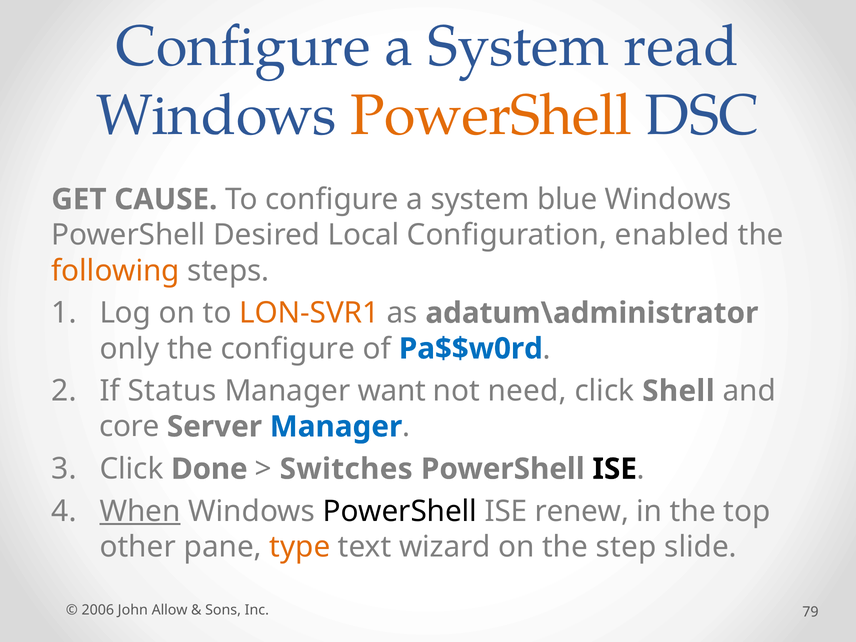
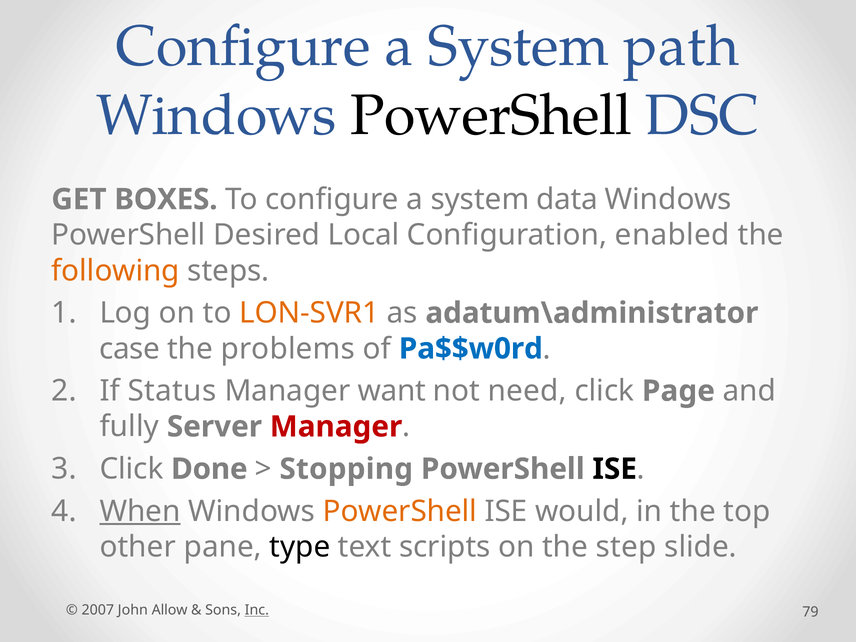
read: read -> path (681, 46)
PowerShell colour: orange -> black (491, 115)
CAUSE: CAUSE -> BOXES (166, 199)
blue: blue -> data (567, 199)
only: only -> case (130, 349)
the configure: configure -> problems (288, 349)
Shell: Shell -> Page (678, 391)
core: core -> fully (129, 427)
Manager colour: blue -> red (336, 427)
Switches: Switches -> Stopping (346, 469)
PowerShell colour: black -> orange (400, 511)
renew: renew -> would (582, 511)
type colour: orange -> black (300, 547)
wizard: wizard -> scripts (445, 547)
2006: 2006 -> 2007 (98, 610)
Inc underline: none -> present (257, 610)
